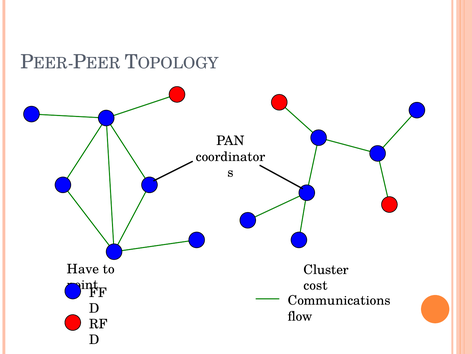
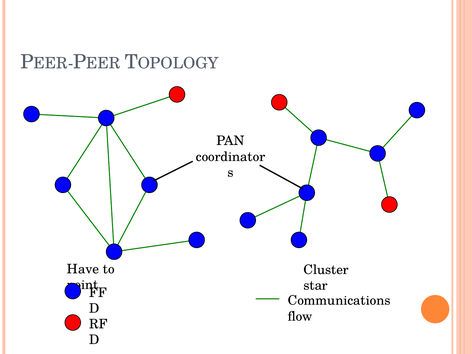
cost: cost -> star (316, 285)
